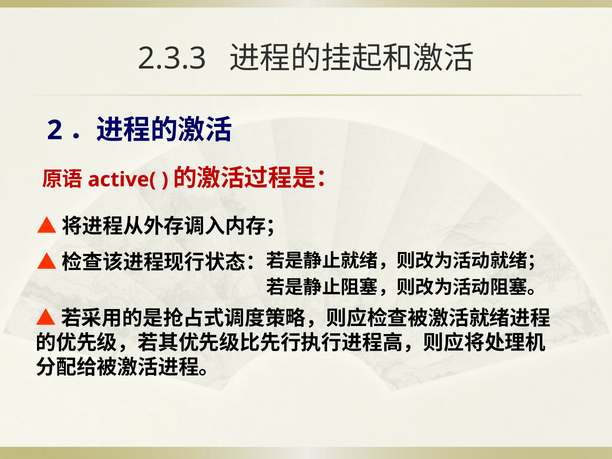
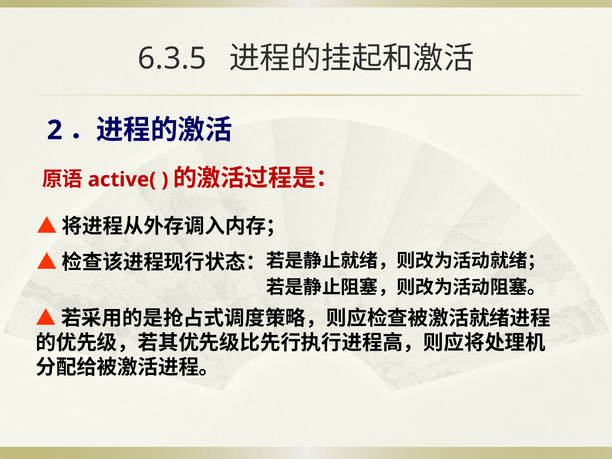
2.3.3: 2.3.3 -> 6.3.5 (172, 59)
